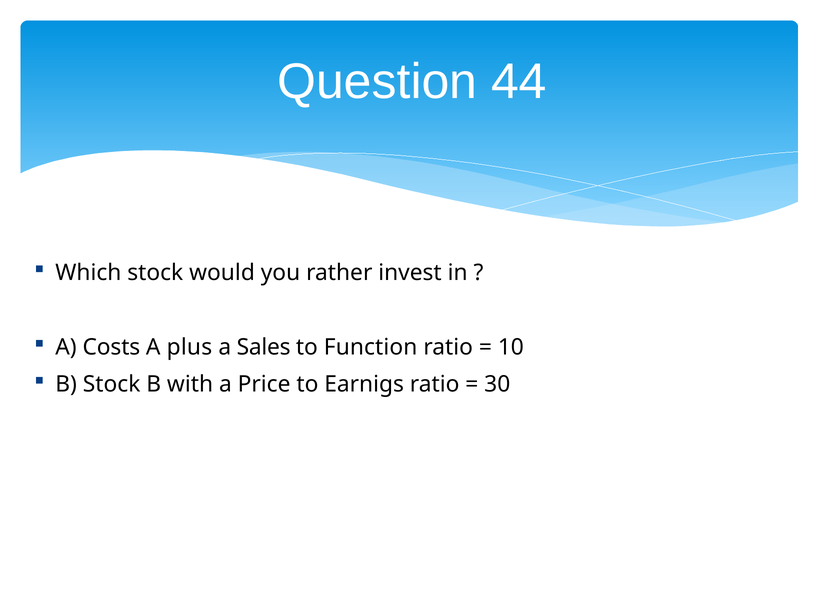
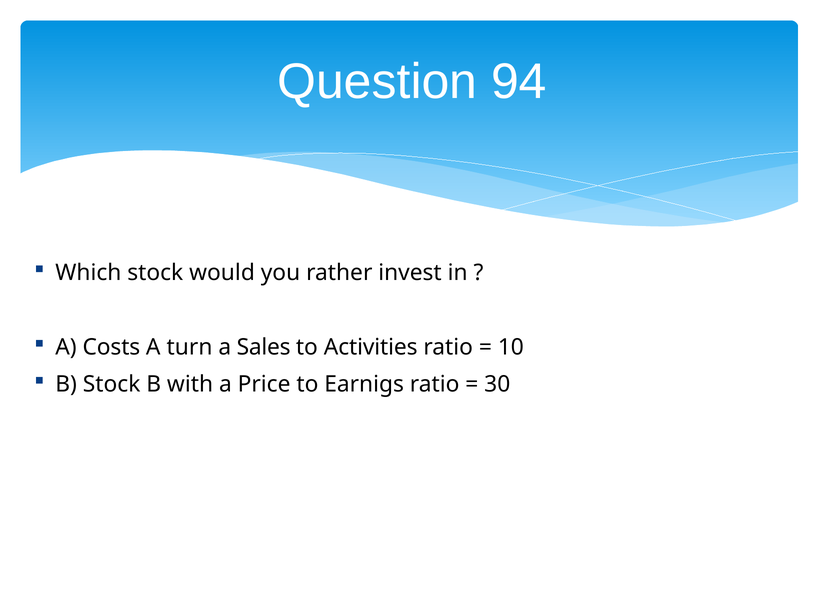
44: 44 -> 94 (519, 82)
plus: plus -> turn (189, 347)
Function: Function -> Activities (371, 347)
